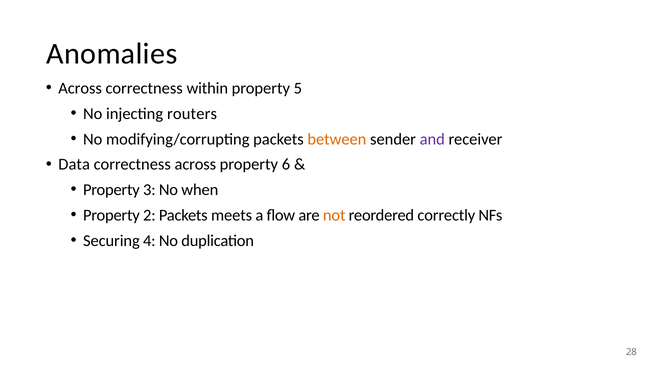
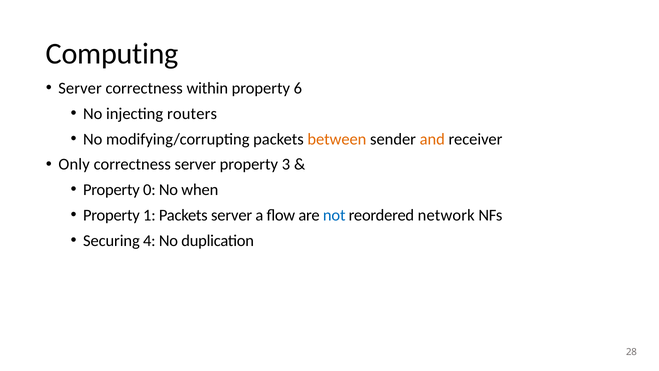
Anomalies: Anomalies -> Computing (112, 54)
Across: Across -> Server (80, 88)
5: 5 -> 6 (298, 88)
and colour: purple -> orange (432, 139)
Data: Data -> Only (74, 164)
correctness across: across -> server (195, 164)
6: 6 -> 3 (286, 164)
3: 3 -> 0 (149, 190)
2: 2 -> 1 (149, 215)
Packets meets: meets -> server (232, 215)
not colour: orange -> blue (334, 215)
correctly: correctly -> network (446, 215)
